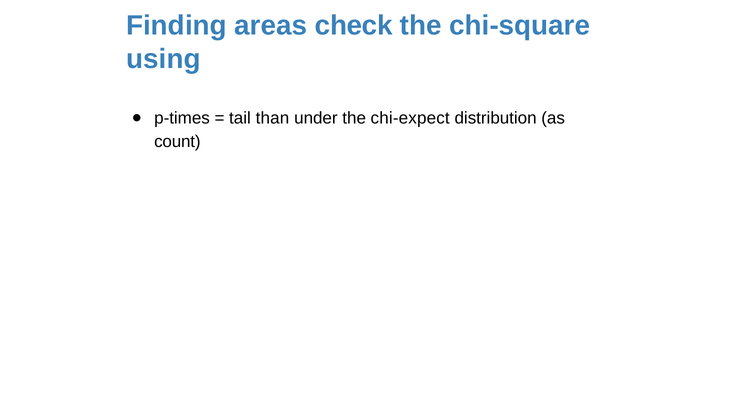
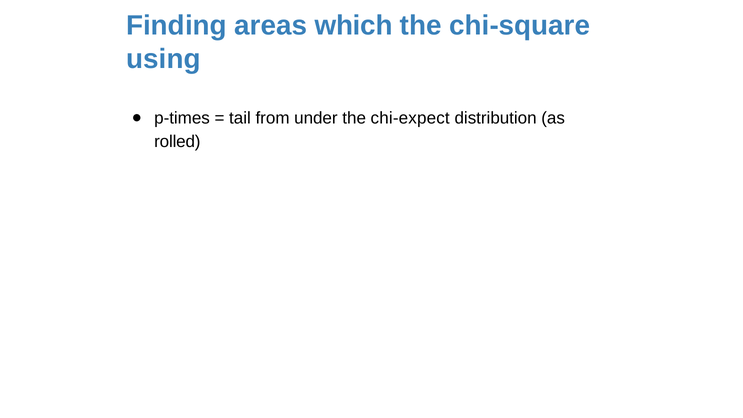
check: check -> which (354, 26)
than: than -> from (273, 118)
count: count -> rolled (177, 142)
